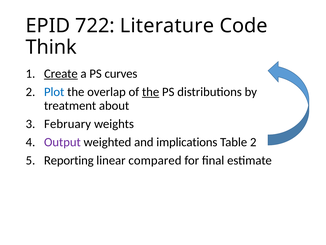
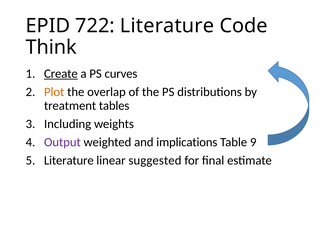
Plot colour: blue -> orange (54, 92)
the underline: present -> none (151, 92)
about: about -> tables (114, 105)
February: February -> Including (68, 124)
Table 2: 2 -> 9 (253, 142)
Reporting: Reporting -> Literature (69, 160)
compared: compared -> suggested (155, 160)
